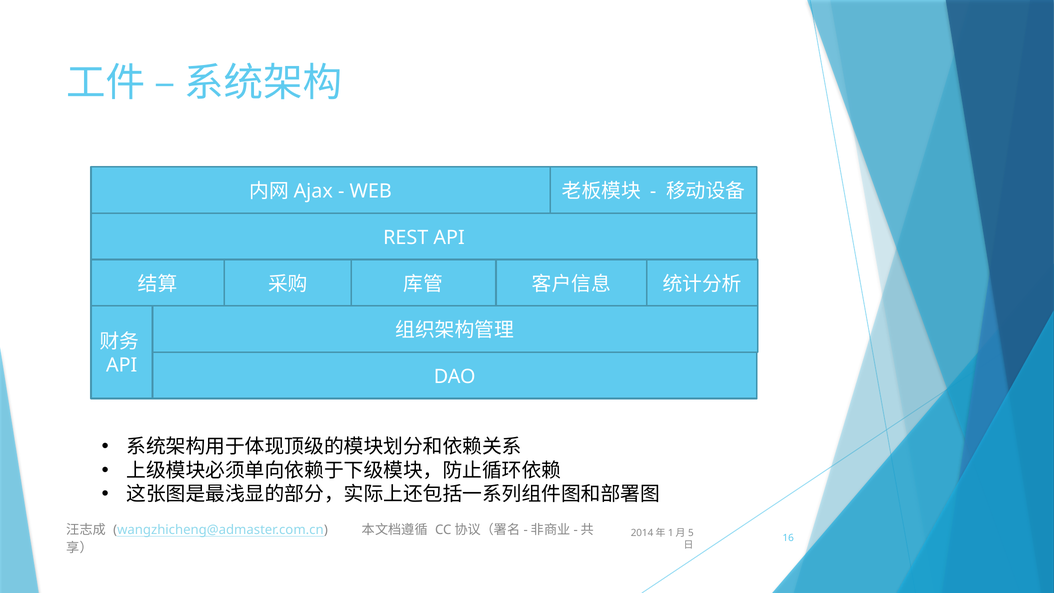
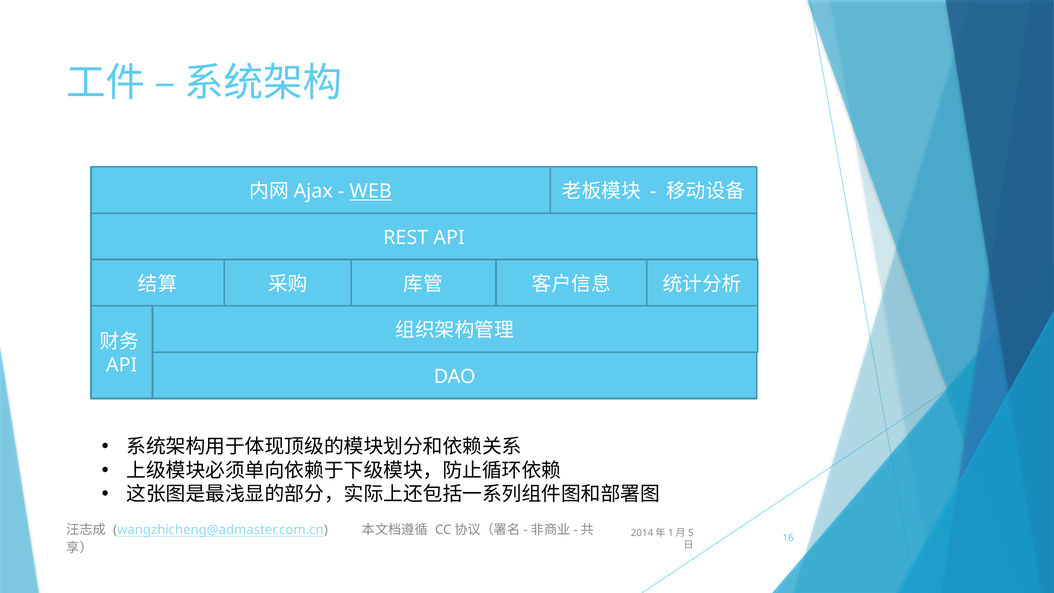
WEB underline: none -> present (371, 191)
